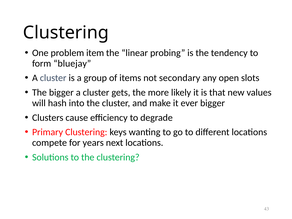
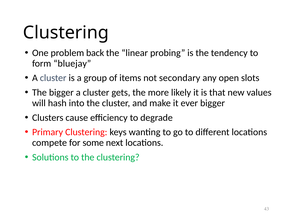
item: item -> back (95, 53)
years: years -> some (93, 143)
